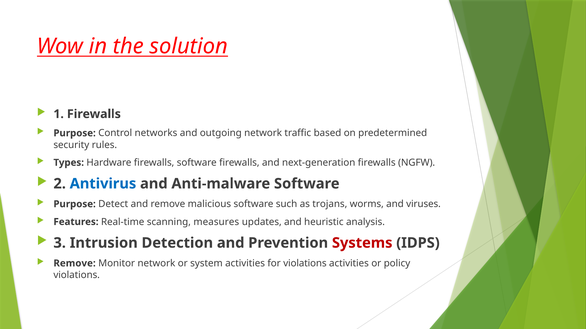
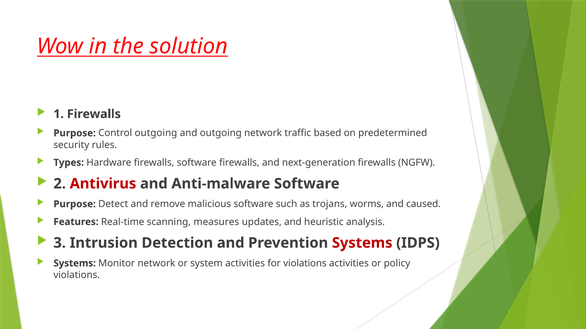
Control networks: networks -> outgoing (156, 133)
Antivirus colour: blue -> red (103, 184)
viruses: viruses -> caused (424, 204)
Remove: Remove -> Systems (75, 264)
